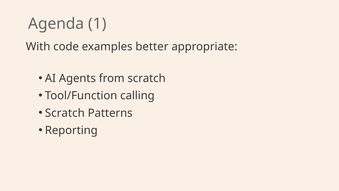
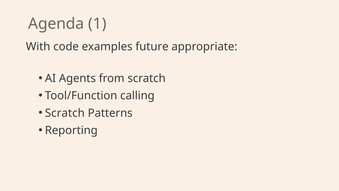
better: better -> future (152, 47)
